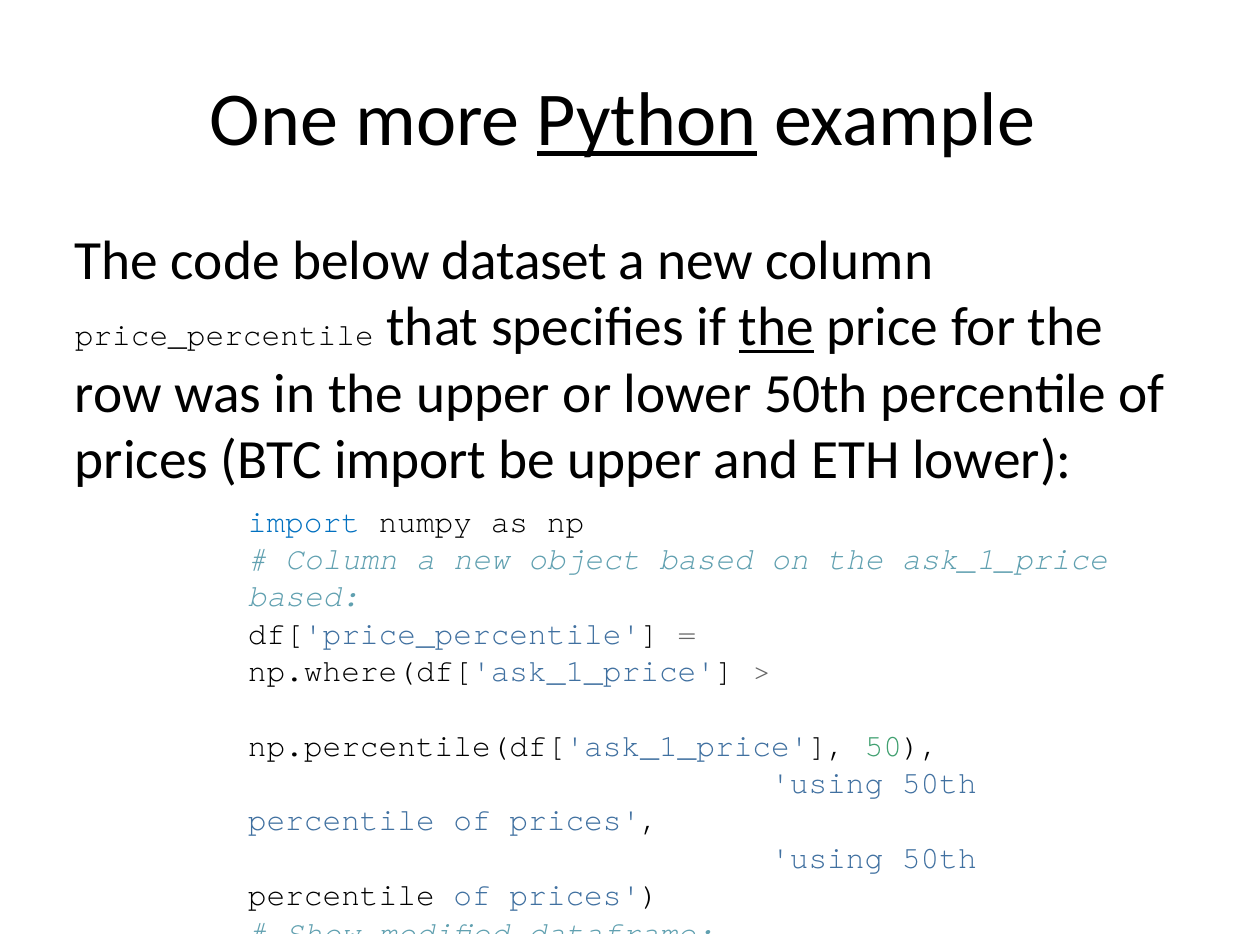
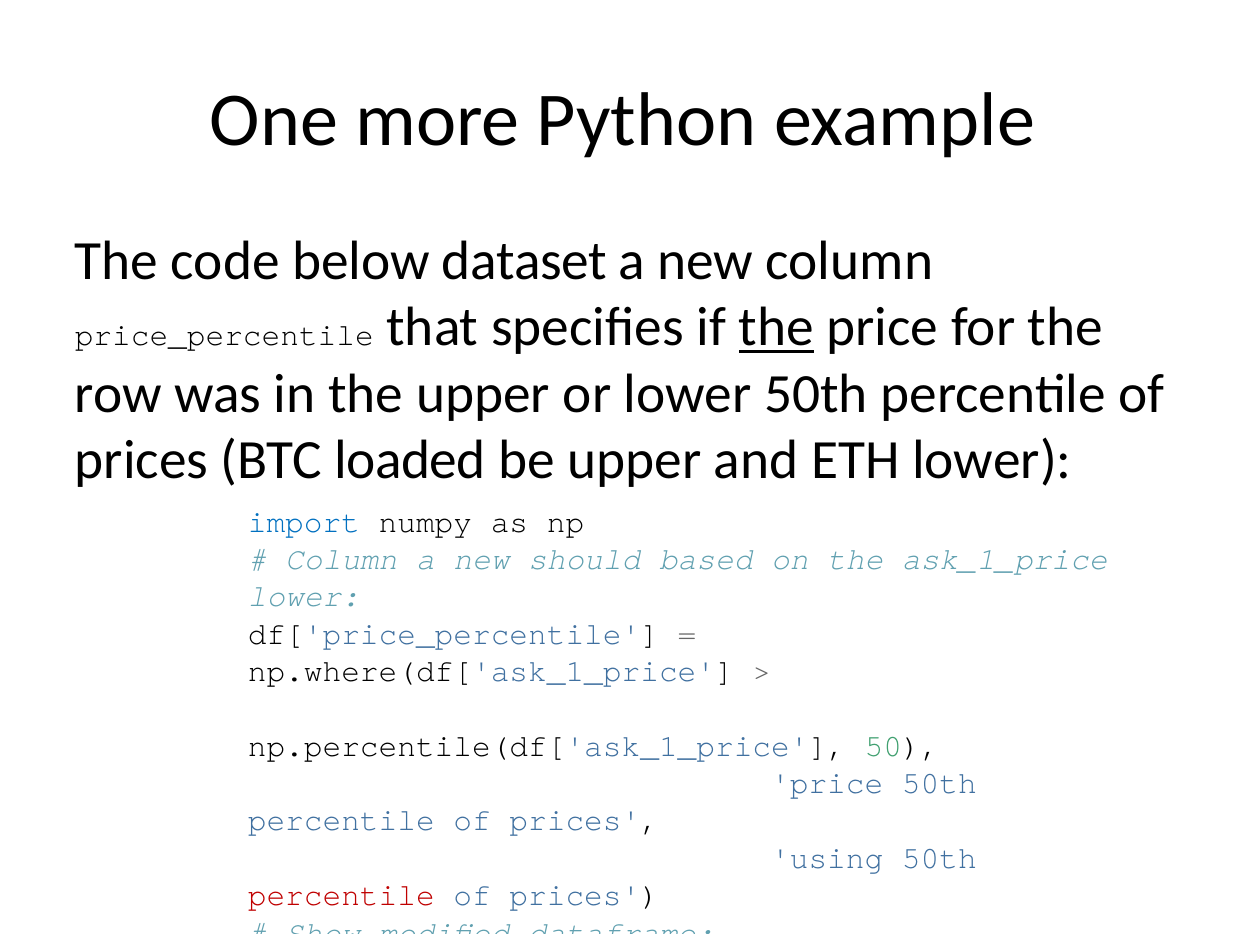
Python underline: present -> none (647, 121)
BTC import: import -> loaded (410, 461)
object: object -> should (584, 559)
based: based -> lower (304, 597)
using: using -> price (827, 784)
percentile colour: black -> red (341, 896)
